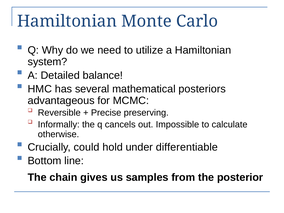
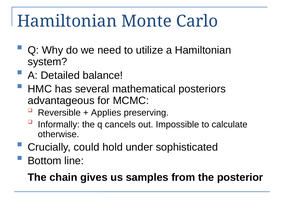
Precise: Precise -> Applies (106, 113)
differentiable: differentiable -> sophisticated (187, 147)
